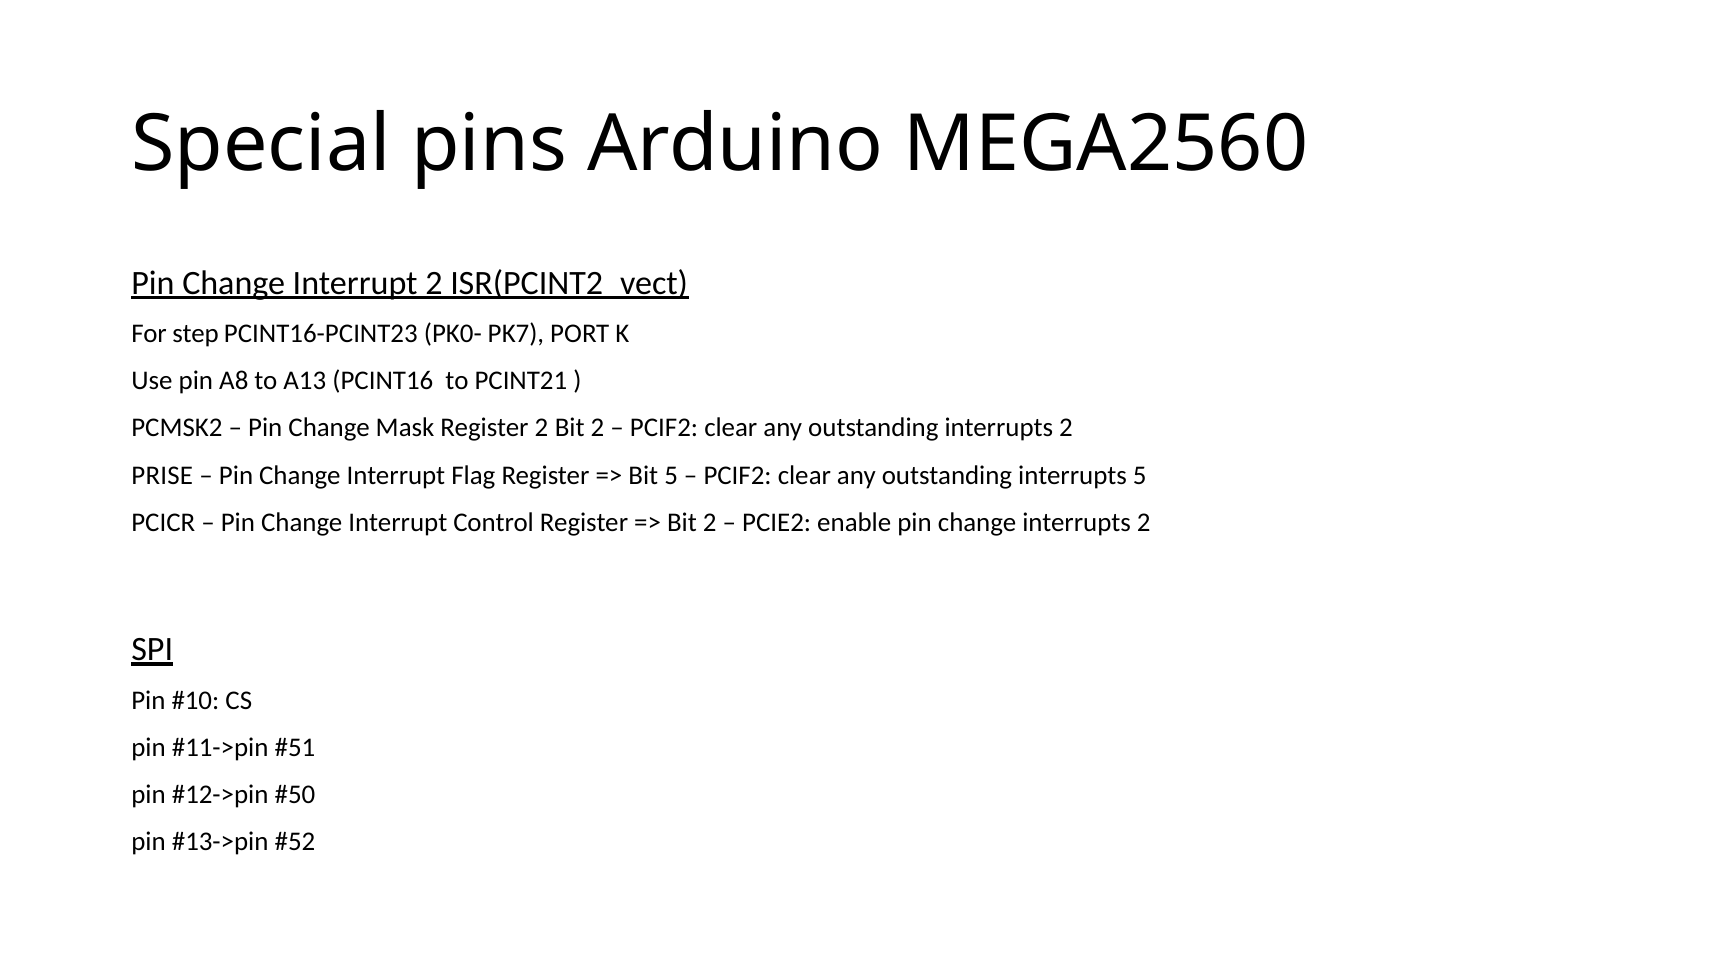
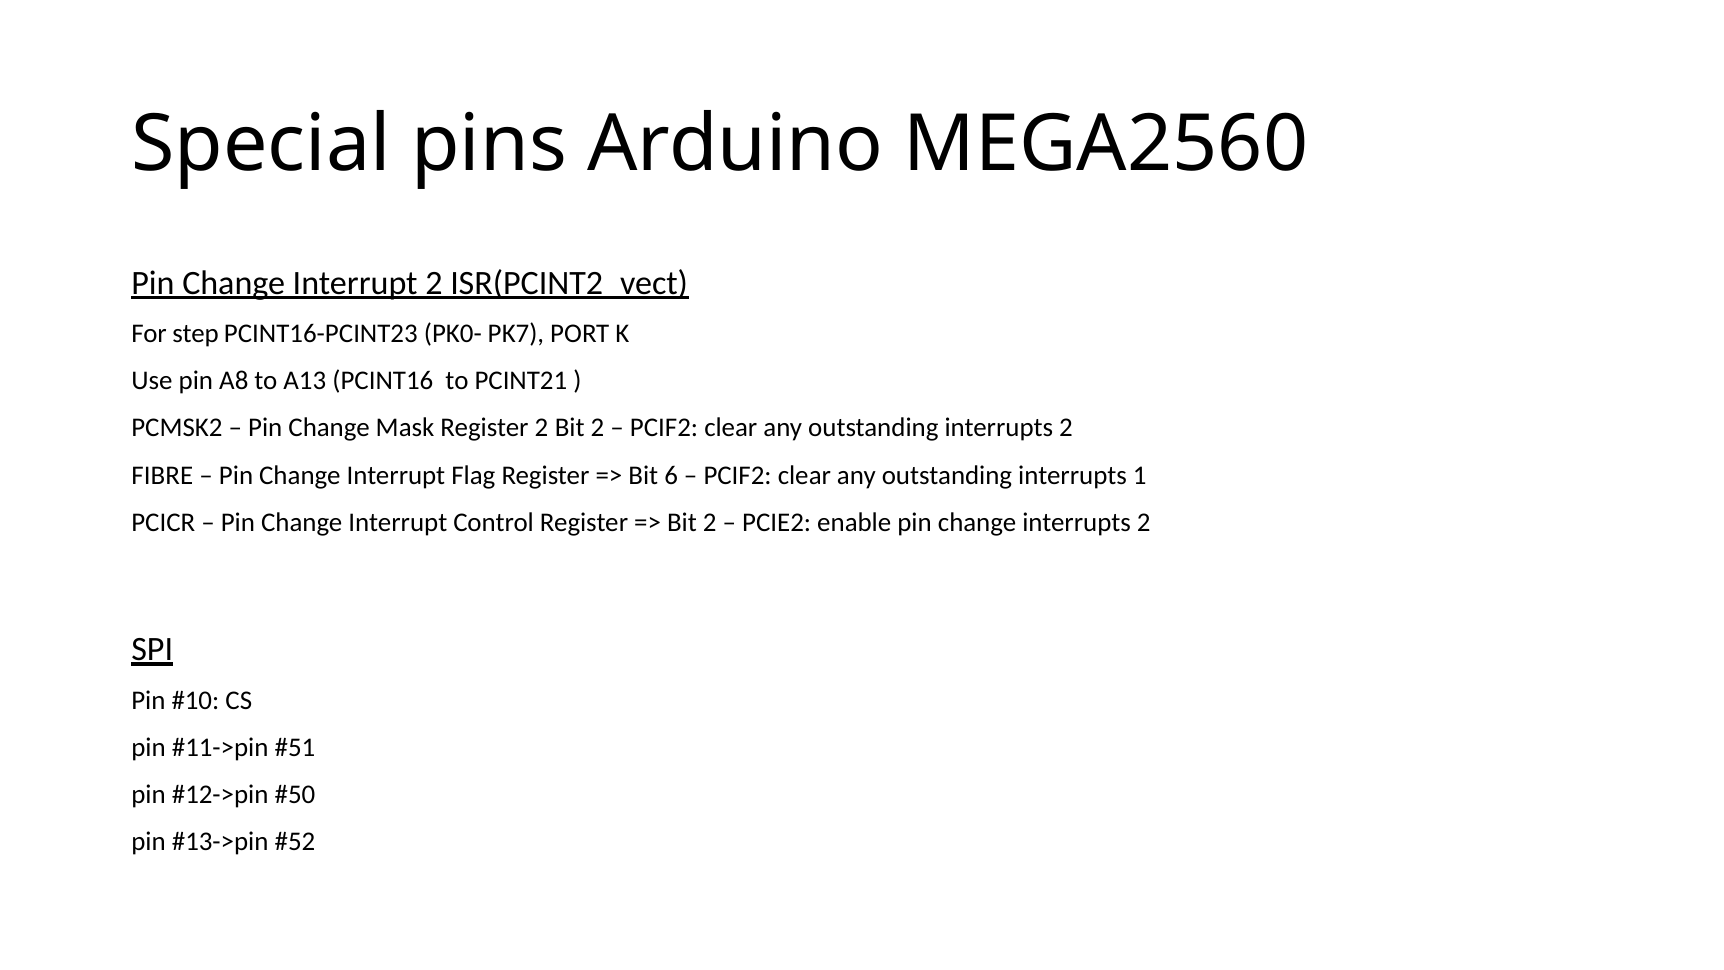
PRISE: PRISE -> FIBRE (162, 475)
Bit 5: 5 -> 6 (671, 475)
interrupts 5: 5 -> 1 (1140, 475)
